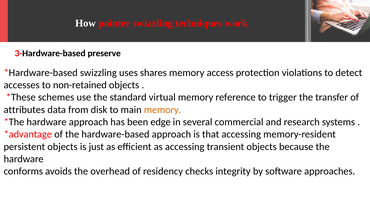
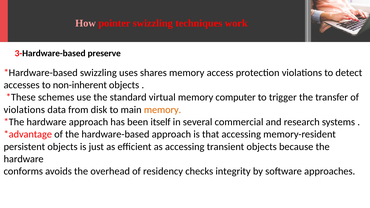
How colour: white -> pink (86, 23)
non-retained: non-retained -> non-inherent (80, 85)
reference: reference -> computer (236, 97)
attributes: attributes -> violations (24, 110)
edge: edge -> itself (161, 122)
